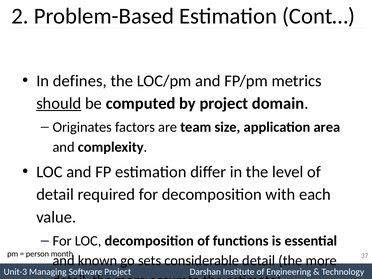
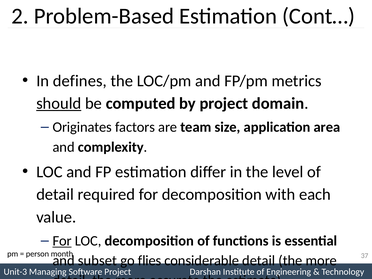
For underline: none -> present (62, 241)
known: known -> subset (97, 261)
sets: sets -> flies (150, 261)
